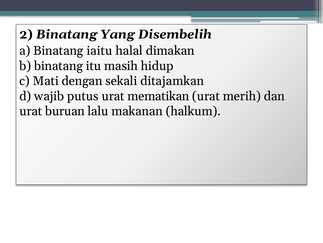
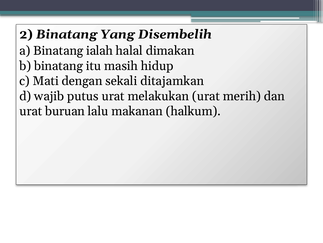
iaitu: iaitu -> ialah (100, 51)
mematikan: mematikan -> melakukan (158, 96)
